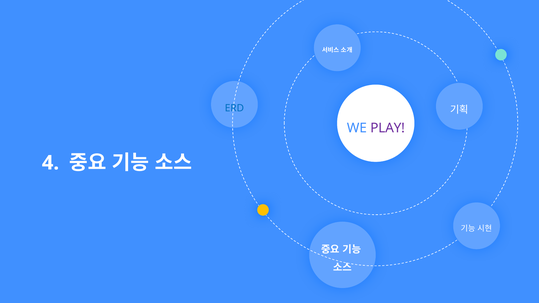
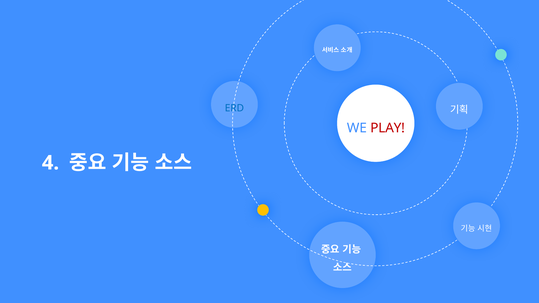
PLAY colour: purple -> red (388, 128)
